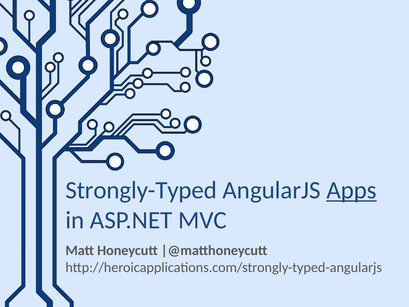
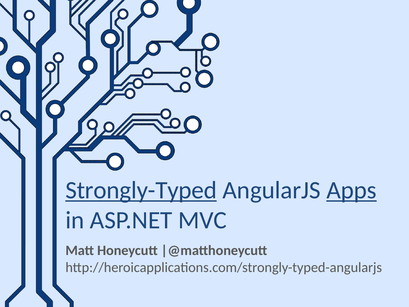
Strongly-Typed underline: none -> present (141, 190)
